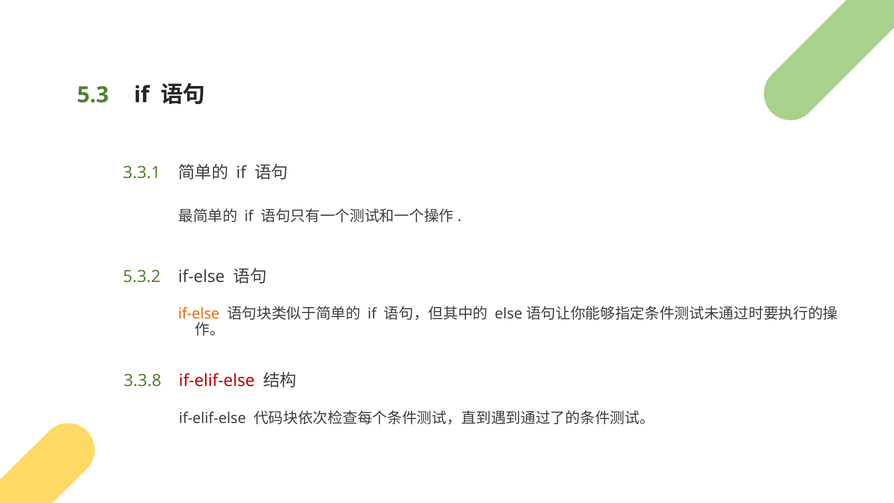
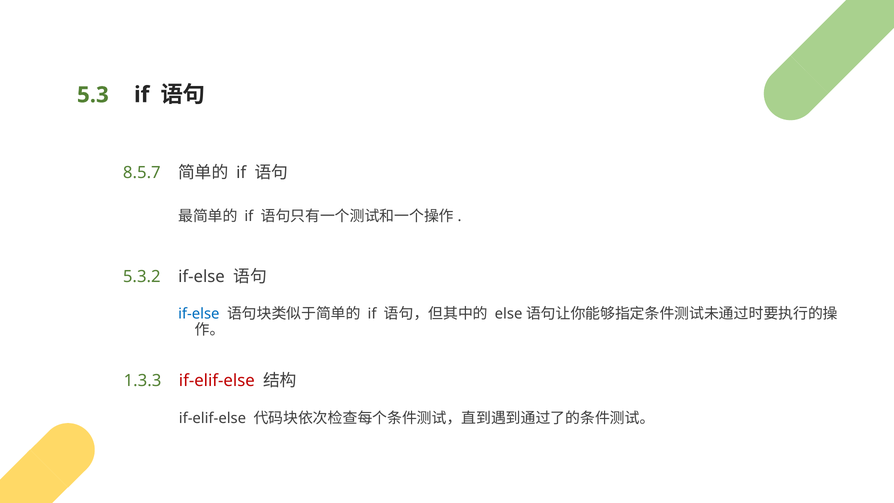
3.3.1: 3.3.1 -> 8.5.7 (142, 173)
if-else colour: orange -> blue (199, 314)
3.3.8: 3.3.8 -> 1.3.3 (143, 381)
